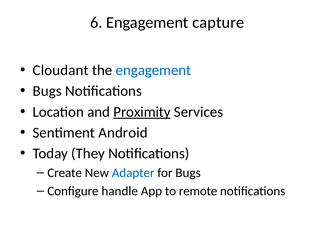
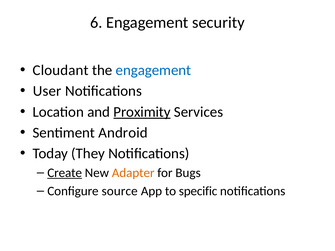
capture: capture -> security (218, 23)
Bugs: Bugs -> User (47, 91)
Create underline: none -> present (65, 173)
Adapter colour: blue -> orange (133, 173)
handle: handle -> source (120, 191)
remote: remote -> specific (198, 191)
